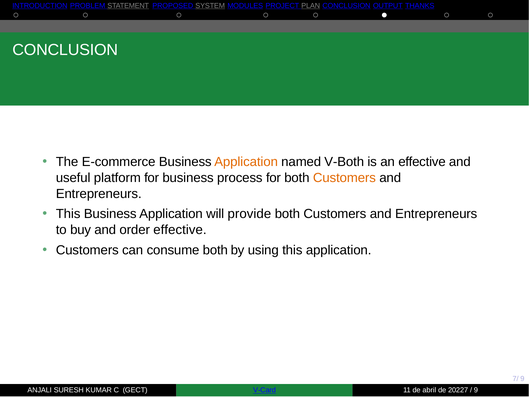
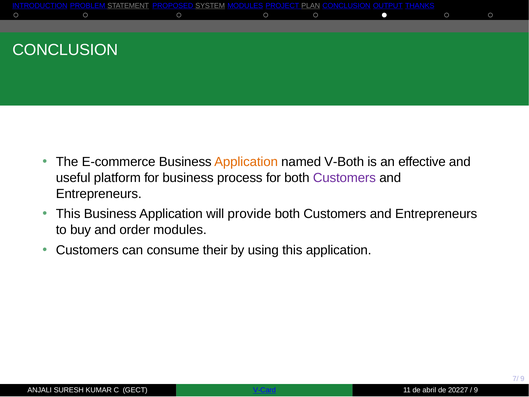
Customers colour: orange -> purple (344, 178)
order effective: effective -> modules (180, 230)
consume both: both -> their (215, 250)
